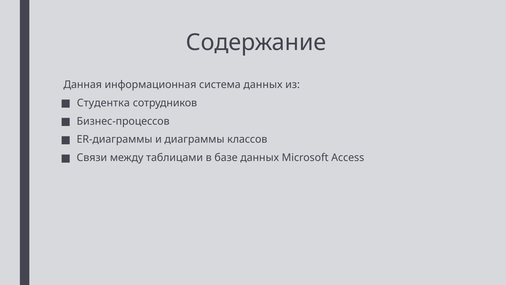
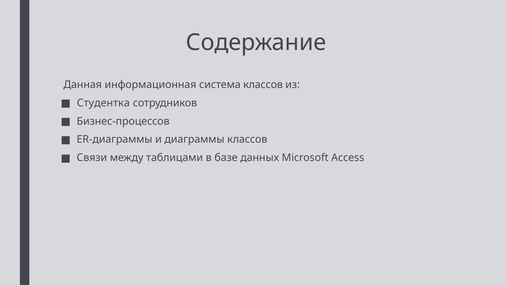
система данных: данных -> классов (263, 85)
